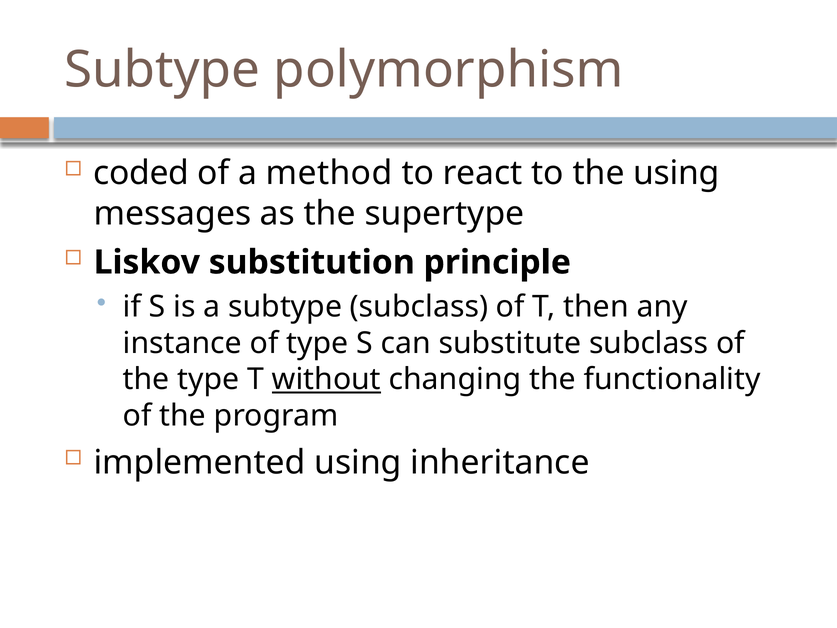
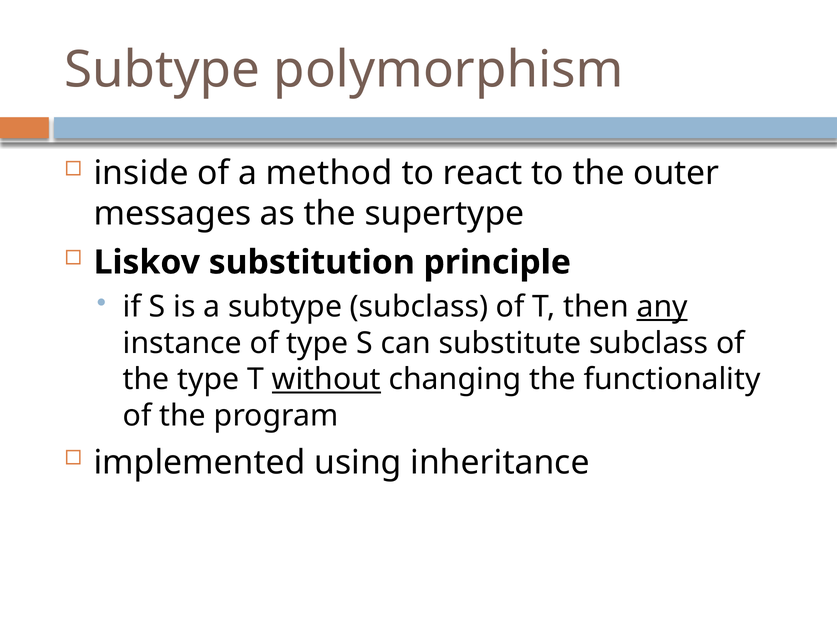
coded: coded -> inside (141, 173)
the using: using -> outer (676, 173)
any underline: none -> present (662, 307)
